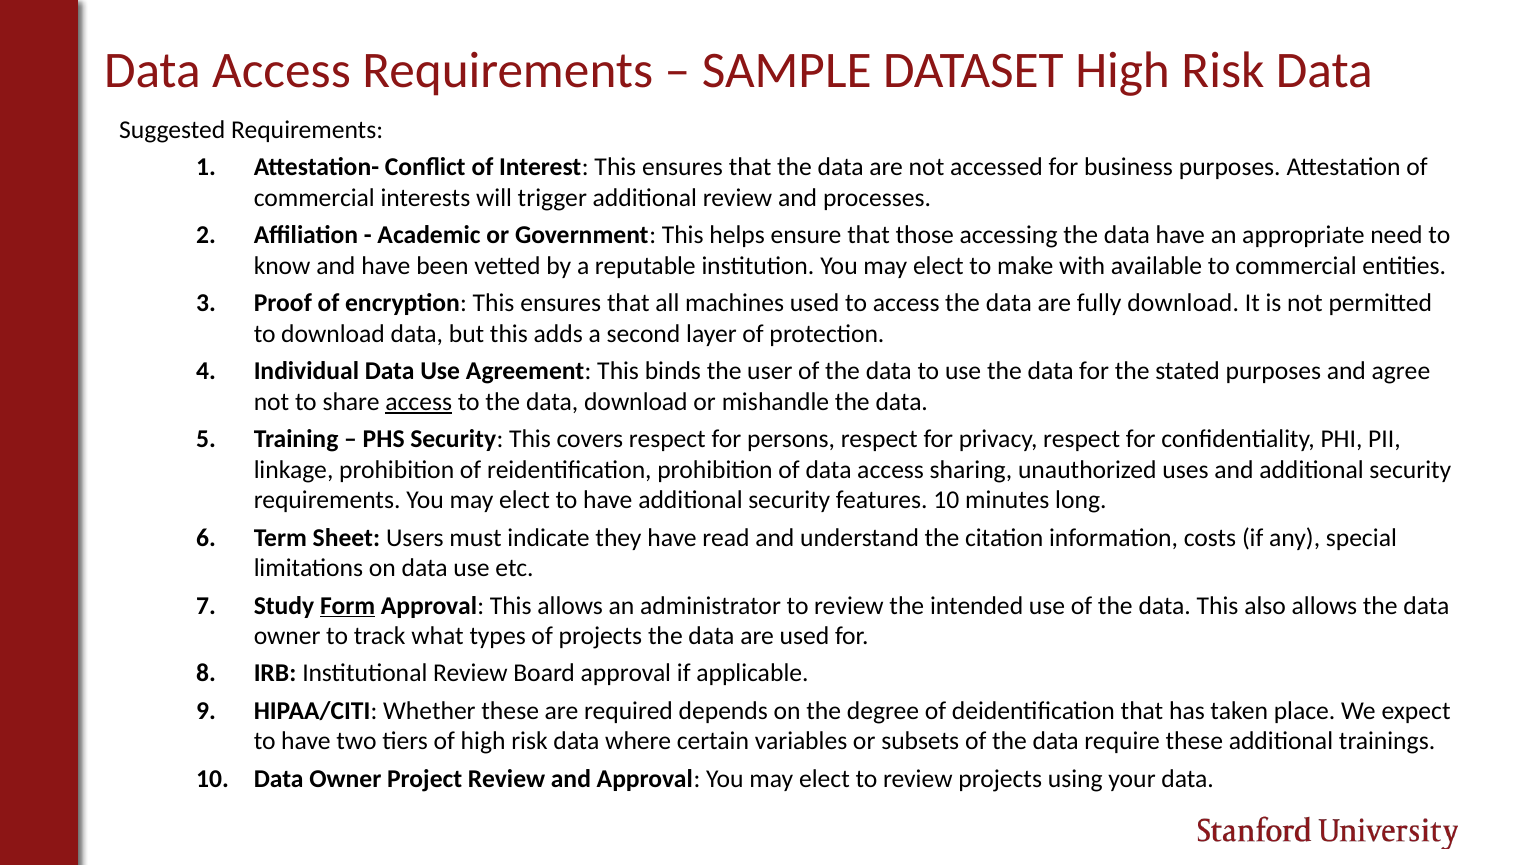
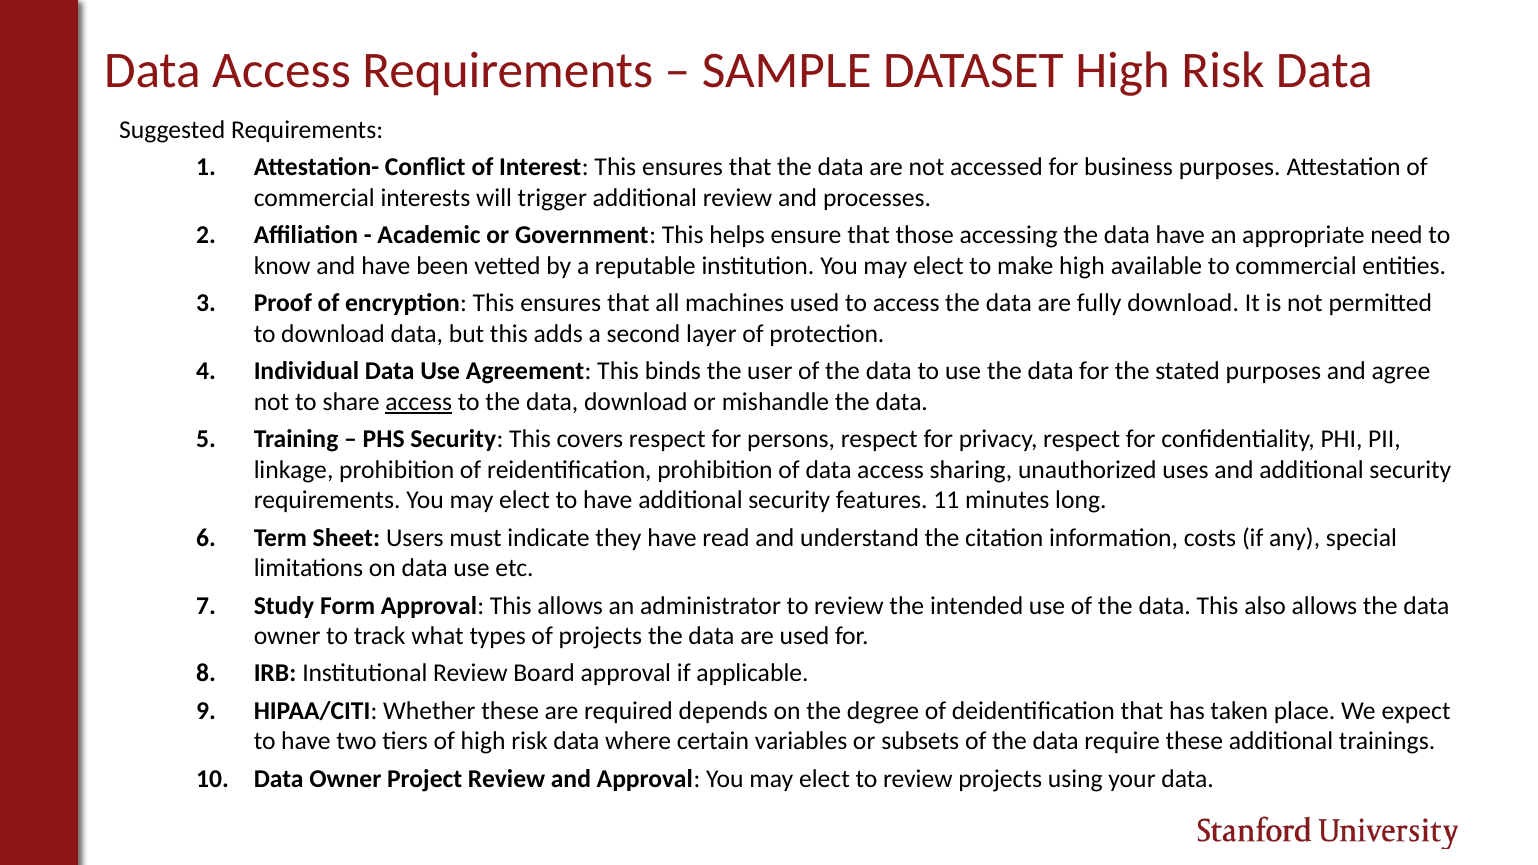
make with: with -> high (1082, 266)
features 10: 10 -> 11 (946, 501)
Form underline: present -> none (348, 606)
